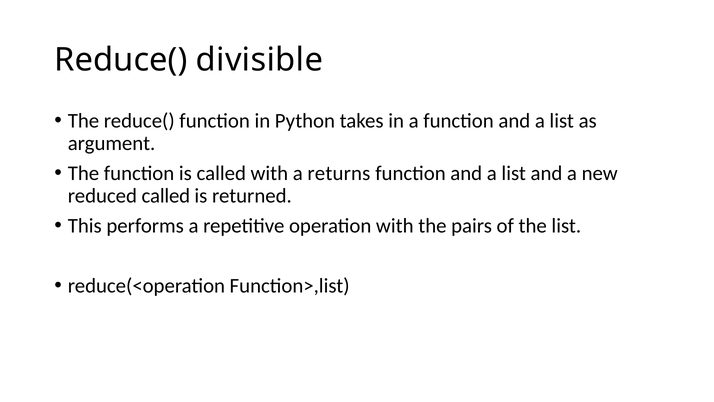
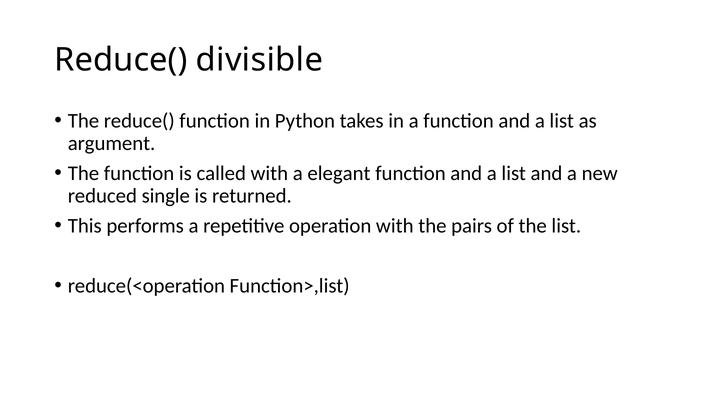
returns: returns -> elegant (339, 173)
reduced called: called -> single (166, 196)
